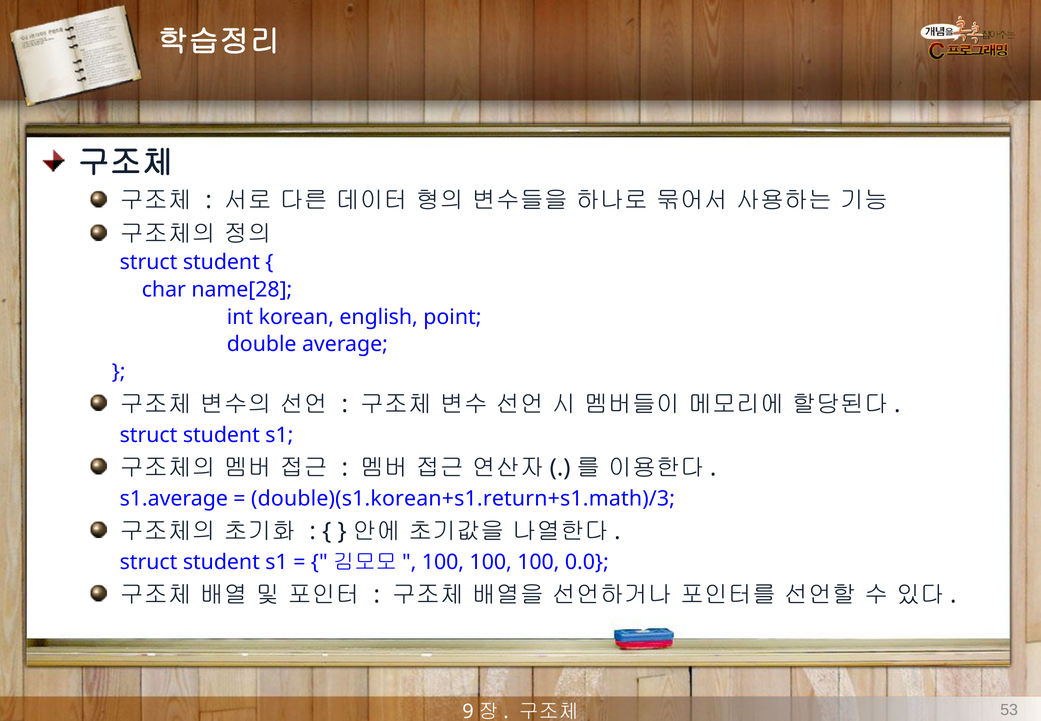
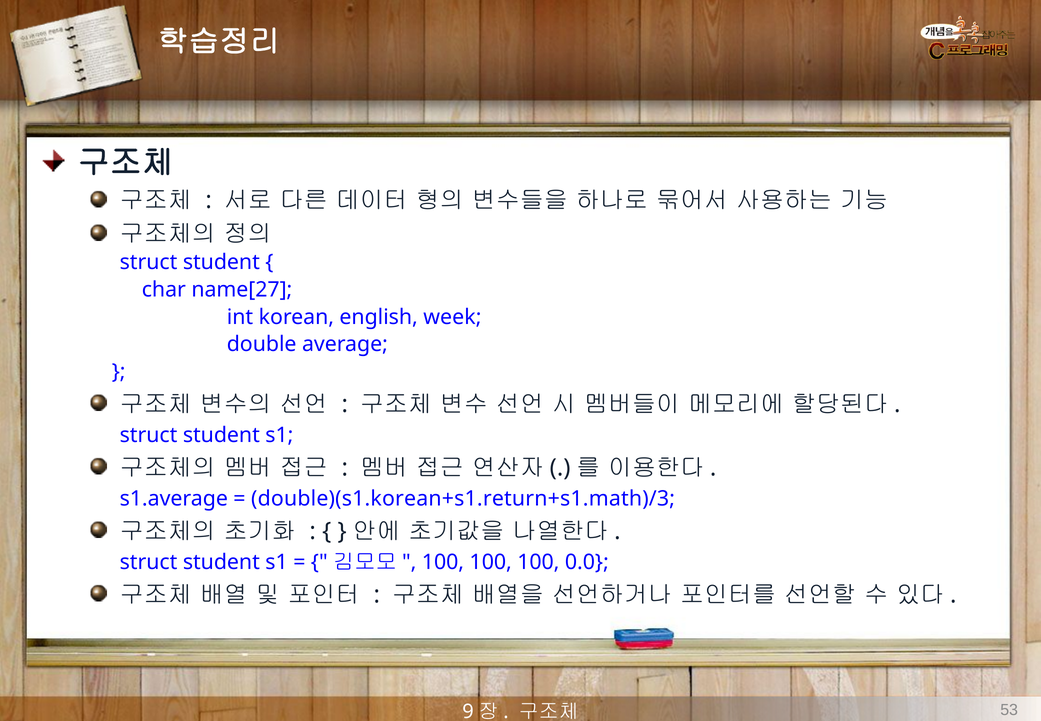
name[28: name[28 -> name[27 (242, 290)
point: point -> week (452, 317)
